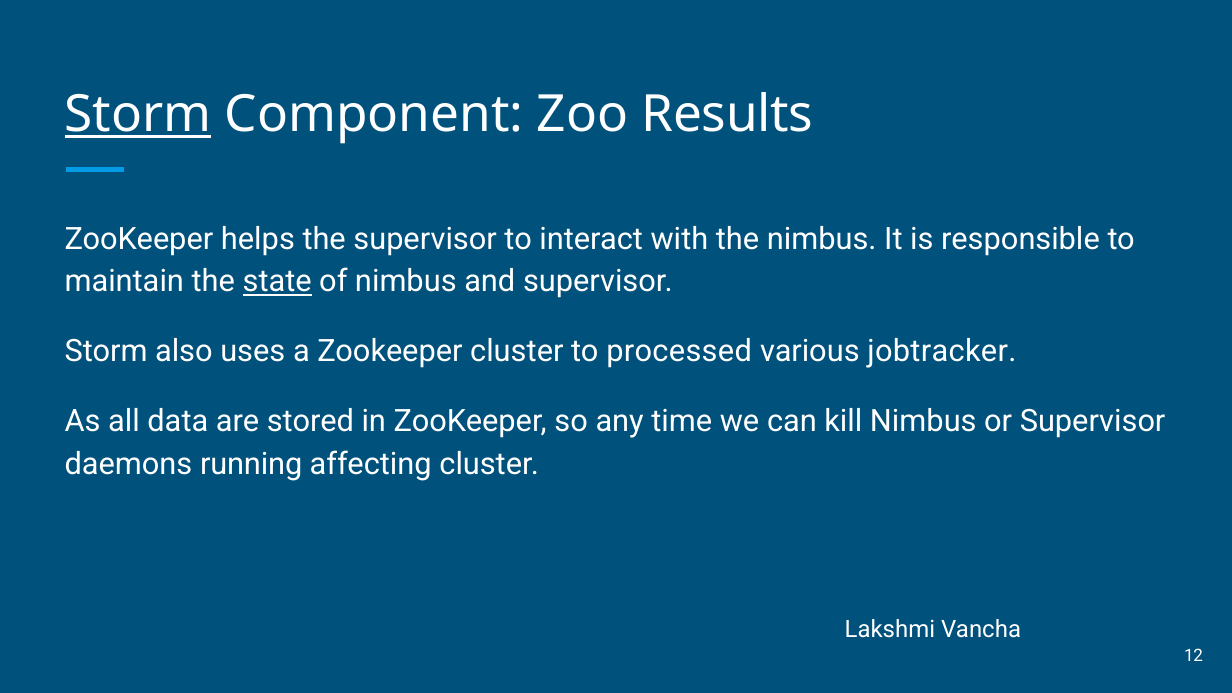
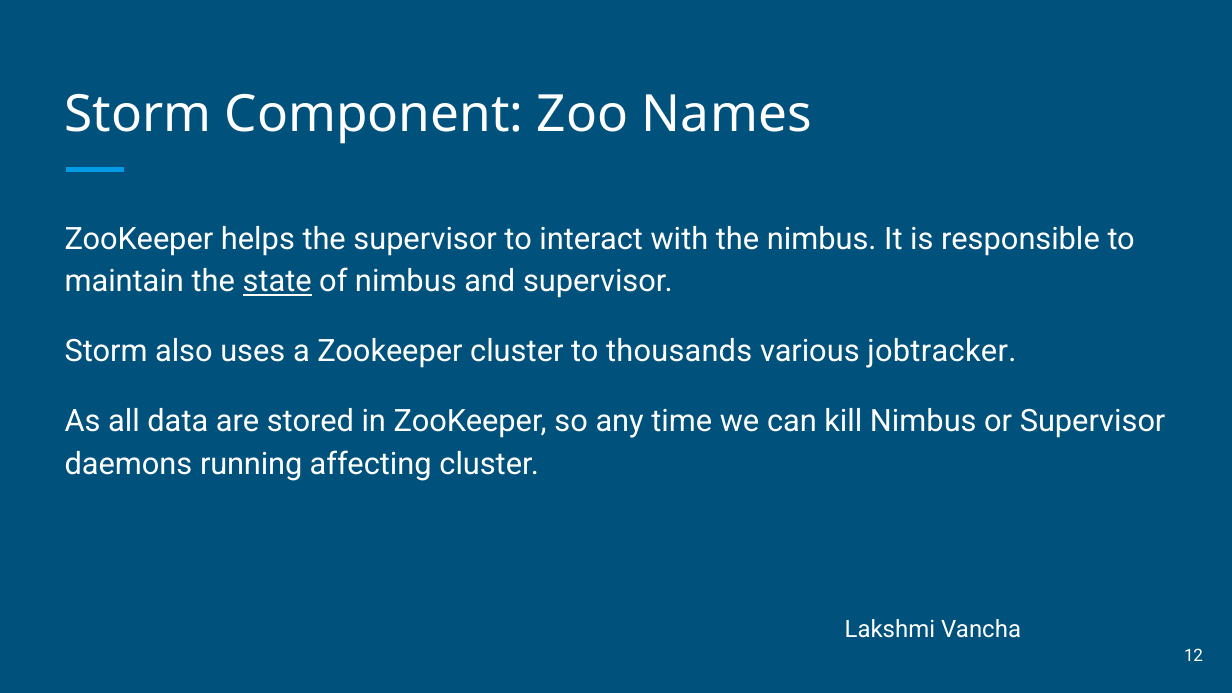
Storm underline: present -> none (138, 115)
Results: Results -> Names (727, 115)
processed: processed -> thousands (679, 352)
